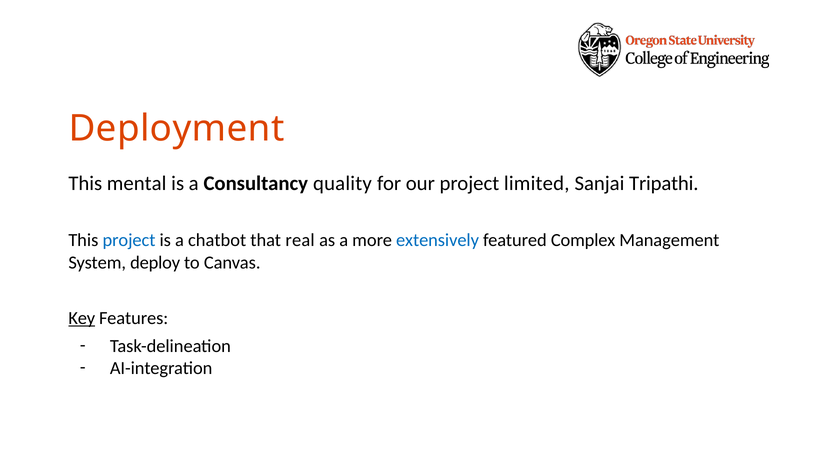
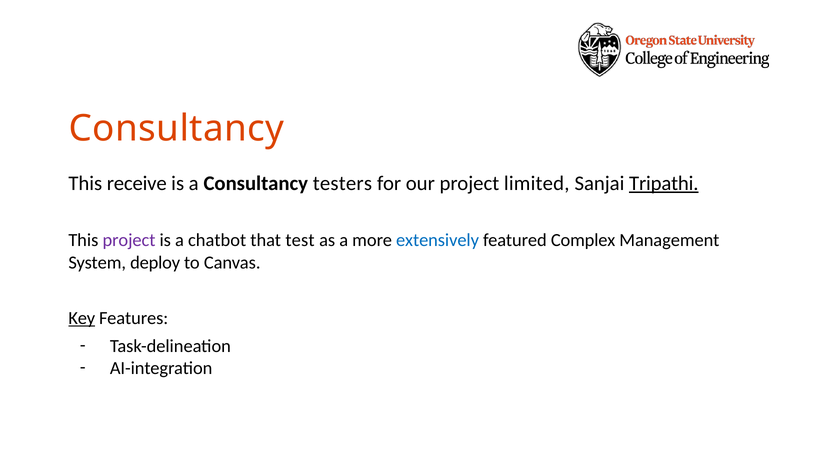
Deployment: Deployment -> Consultancy (176, 128)
mental: mental -> receive (137, 183)
quality: quality -> testers (342, 183)
Tripathi underline: none -> present (664, 183)
project colour: blue -> purple (129, 240)
real: real -> test (300, 240)
